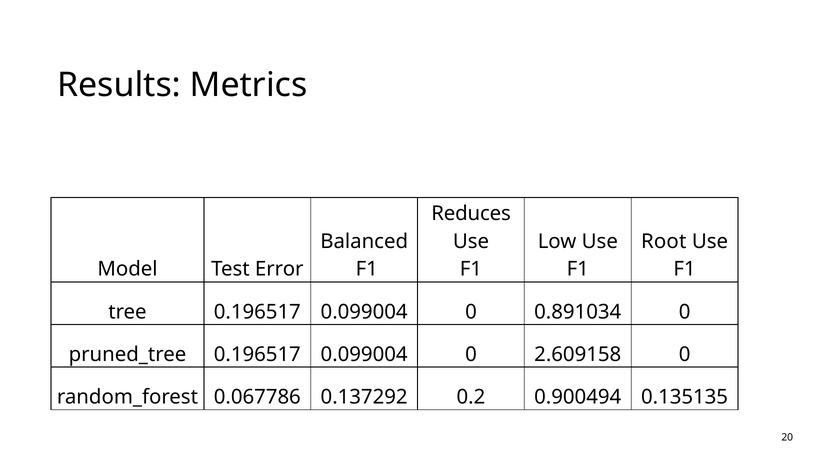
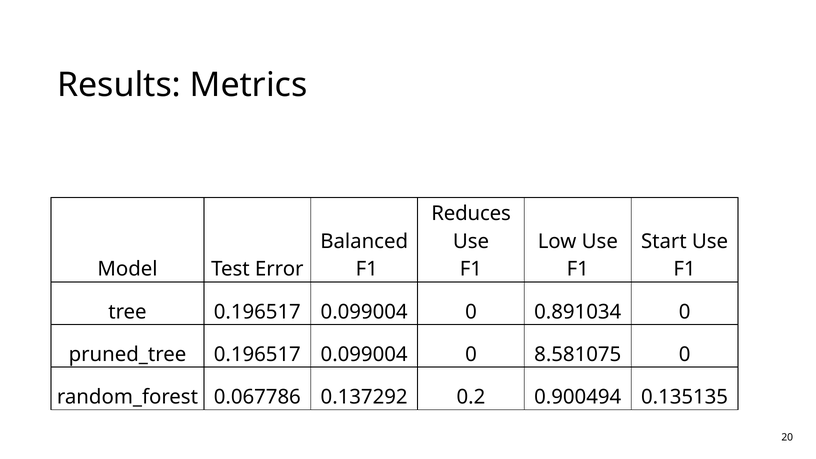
Root: Root -> Start (664, 241)
2.609158: 2.609158 -> 8.581075 (578, 354)
